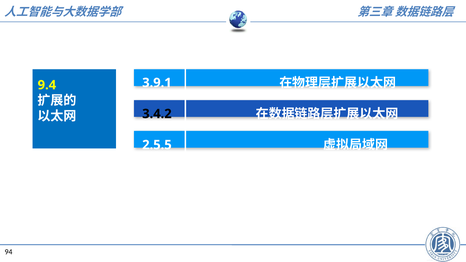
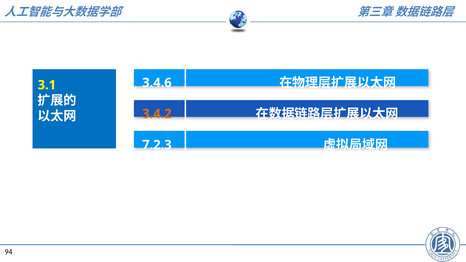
3.9.1: 3.9.1 -> 3.4.6 (157, 83)
9.4: 9.4 -> 3.1 (47, 85)
3.4.2 colour: black -> orange (157, 114)
2.5.5: 2.5.5 -> 7.2.3 (157, 145)
